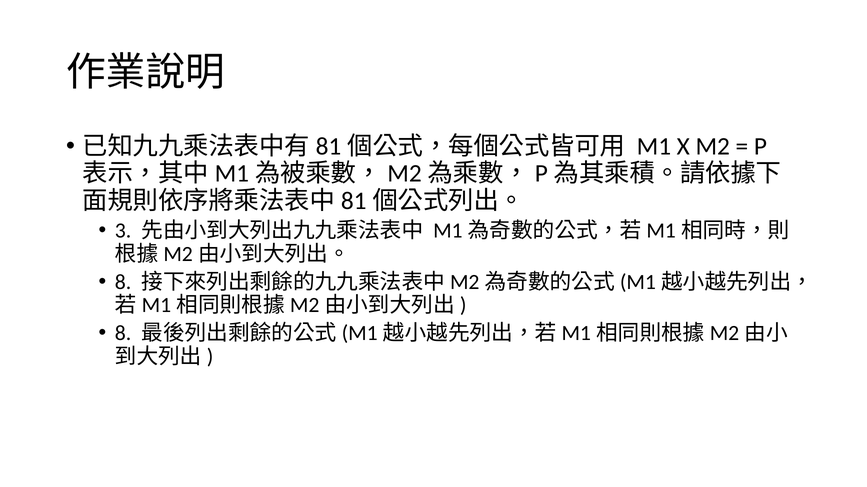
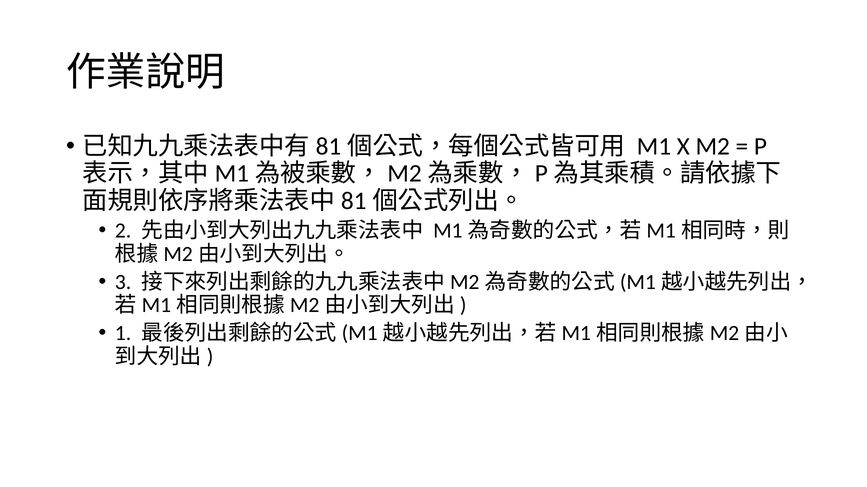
3: 3 -> 2 (123, 231)
8: 8 -> 3 (123, 282)
8: 8 -> 1 (123, 334)
